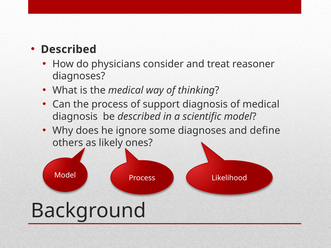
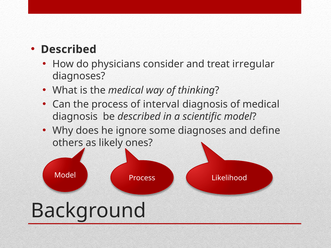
reasoner: reasoner -> irregular (253, 64)
support: support -> interval (161, 104)
